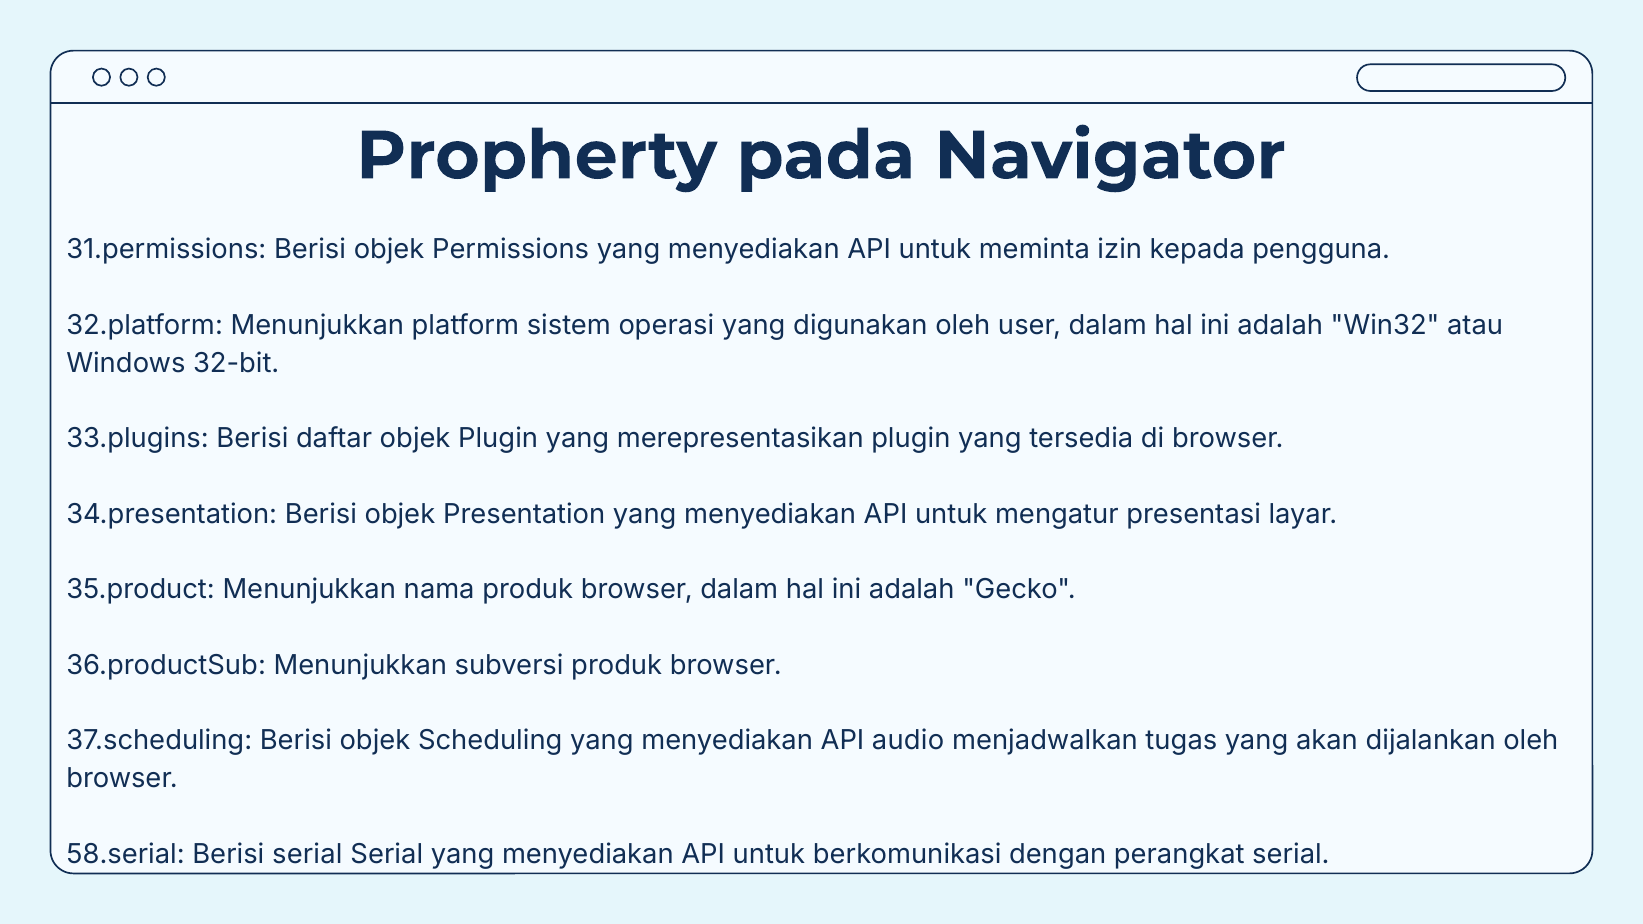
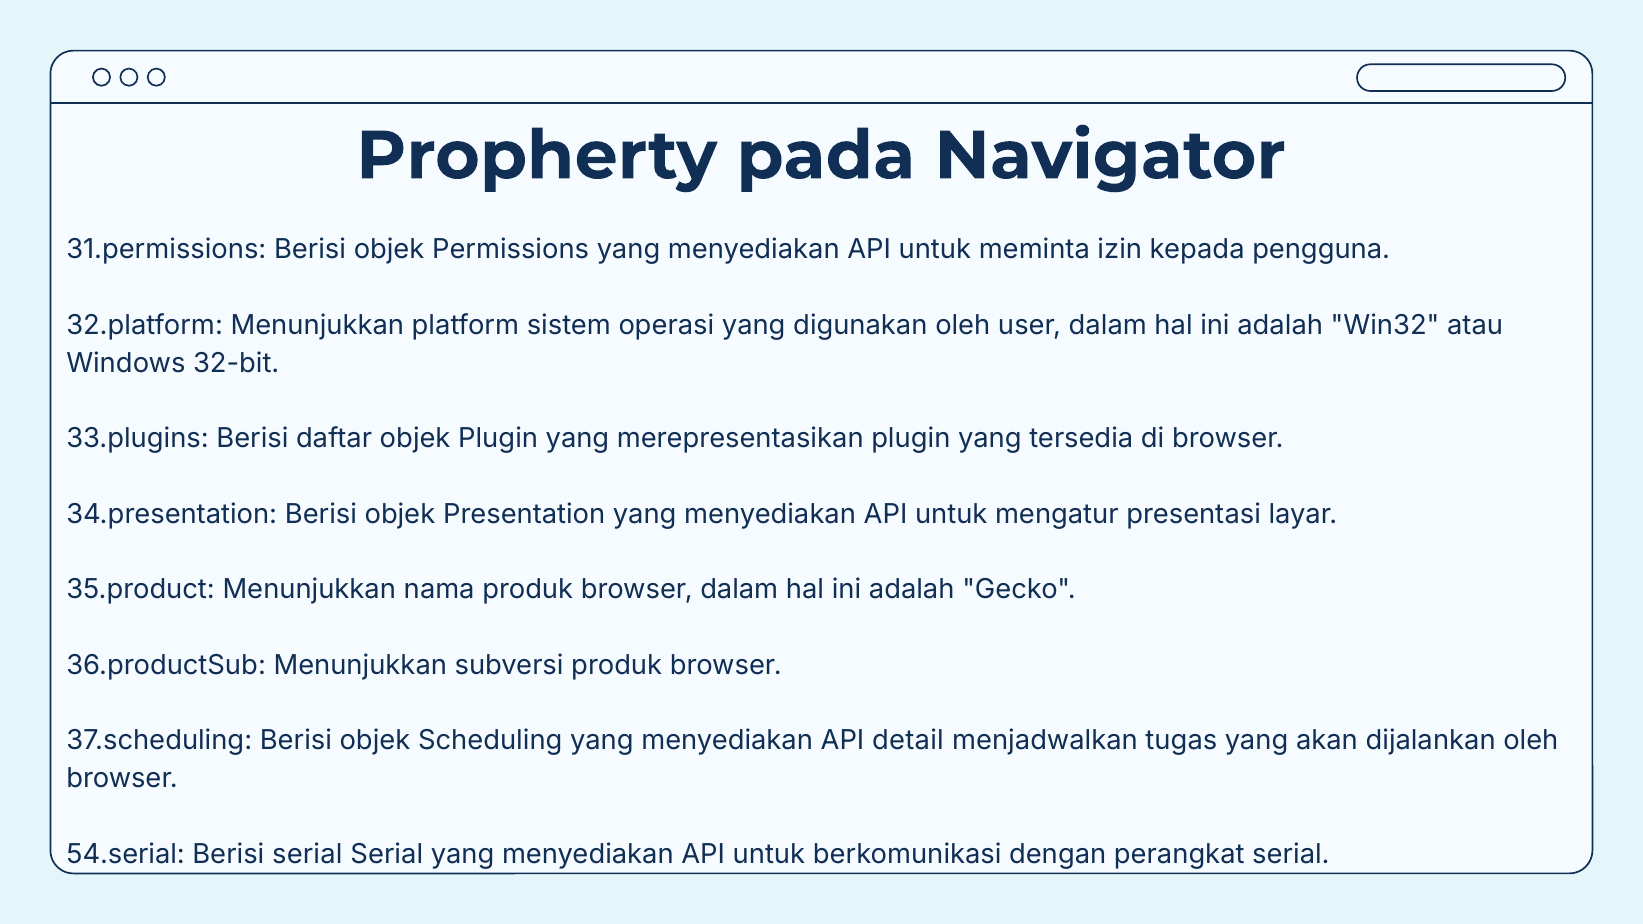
audio: audio -> detail (908, 741)
58.serial: 58.serial -> 54.serial (126, 854)
